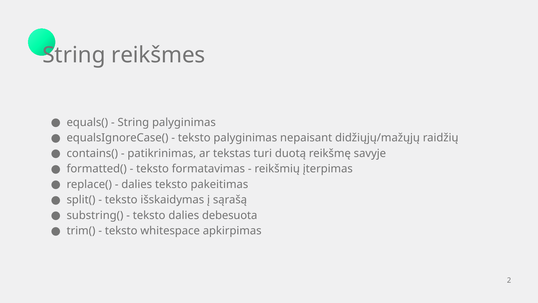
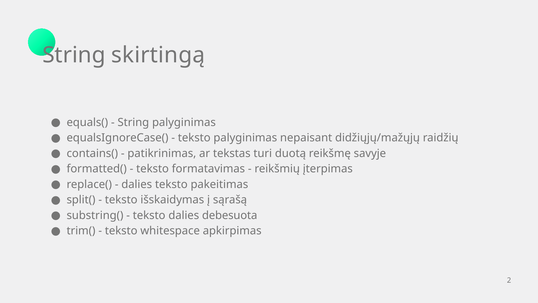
reikšmes: reikšmes -> skirtingą (158, 55)
